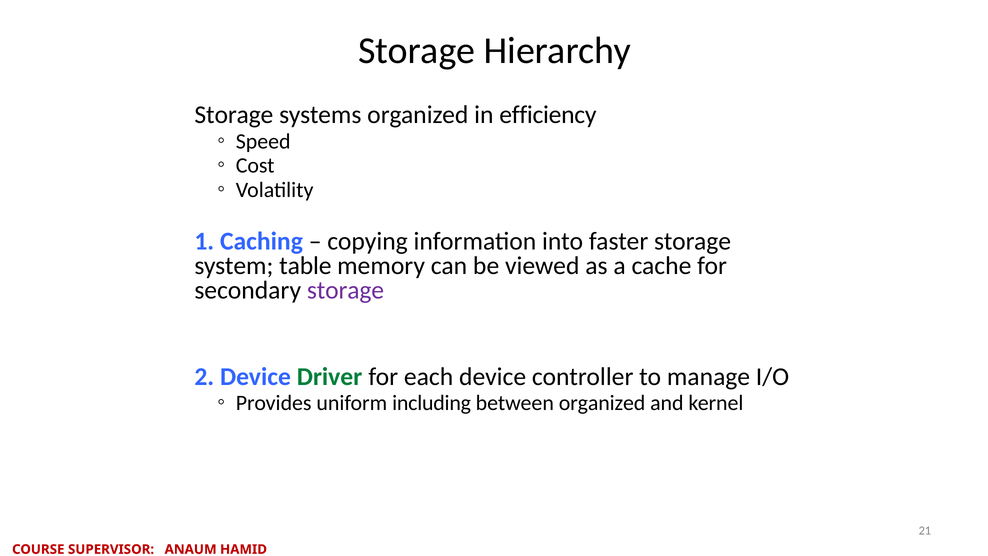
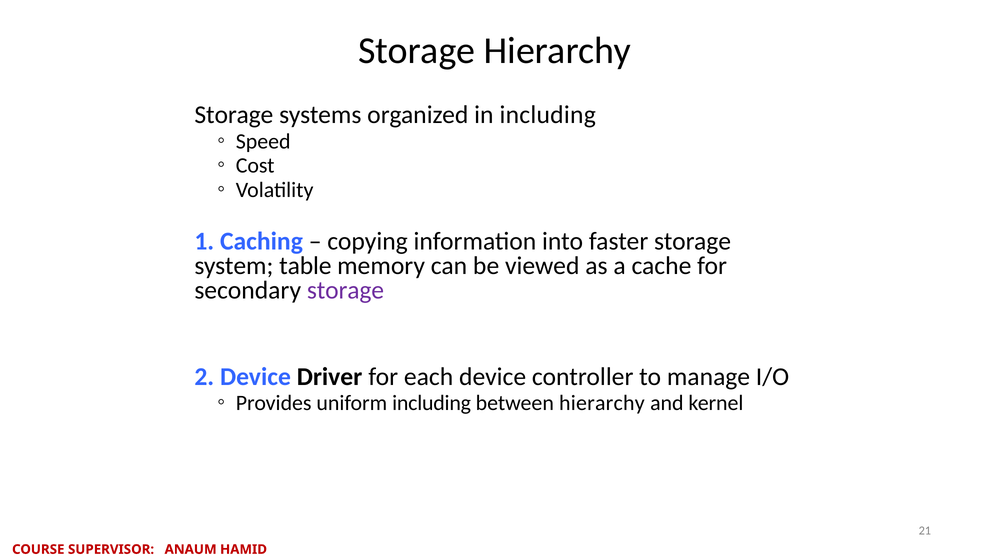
in efficiency: efficiency -> including (548, 115)
Driver colour: green -> black (330, 377)
between organized: organized -> hierarchy (602, 403)
